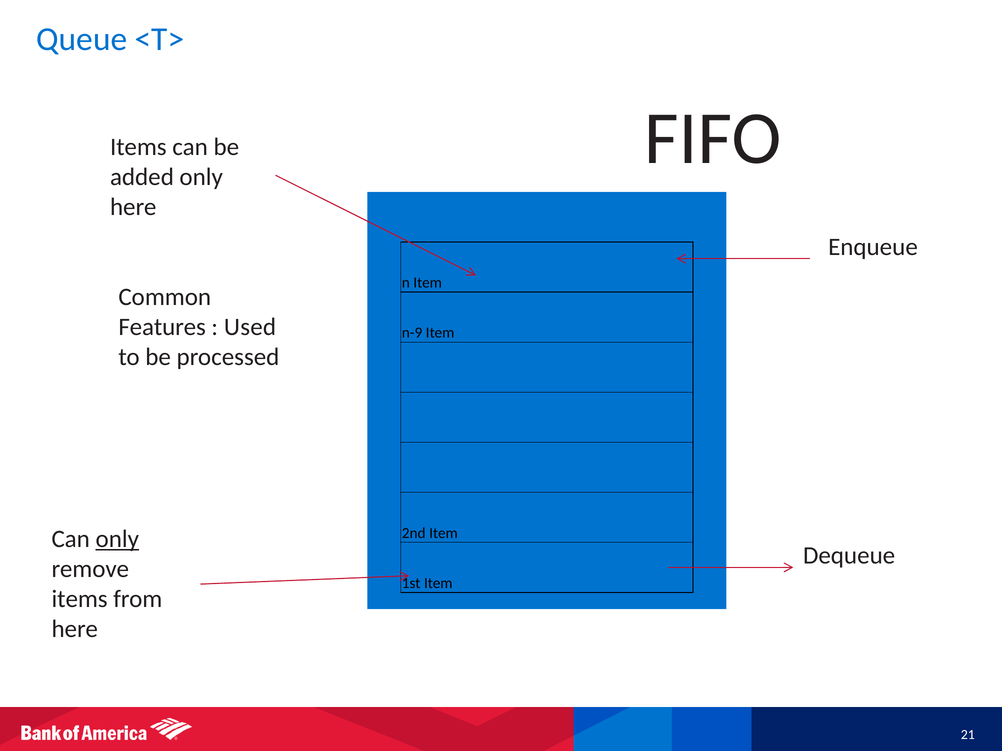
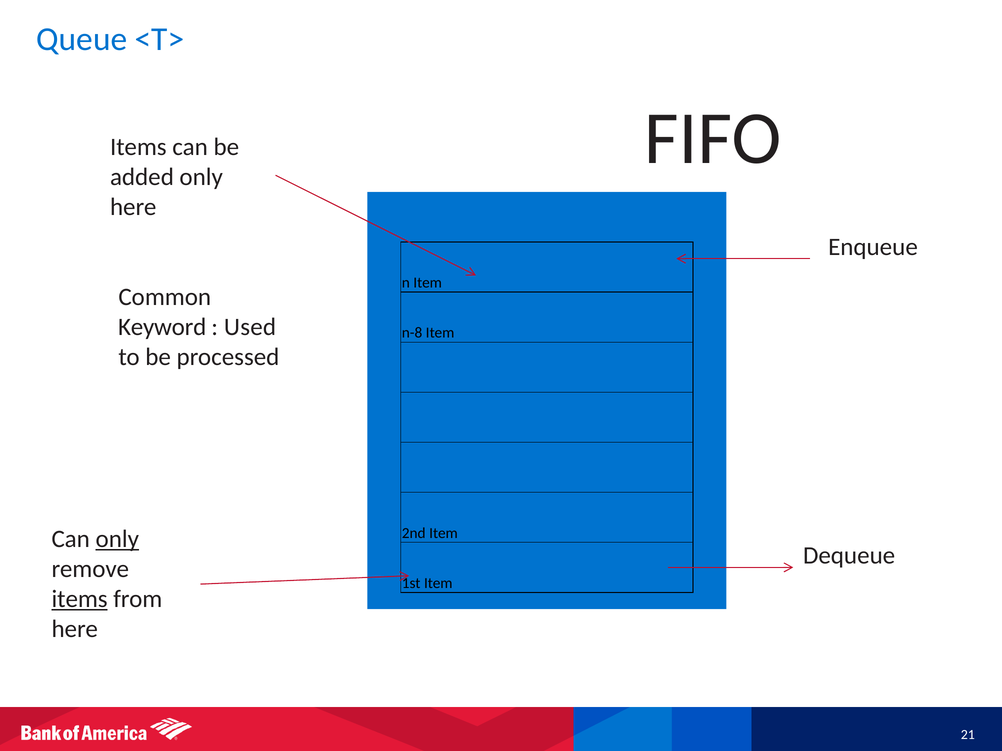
Features: Features -> Keyword (162, 327)
n-9: n-9 -> n-8 (412, 333)
items underline: none -> present (80, 599)
